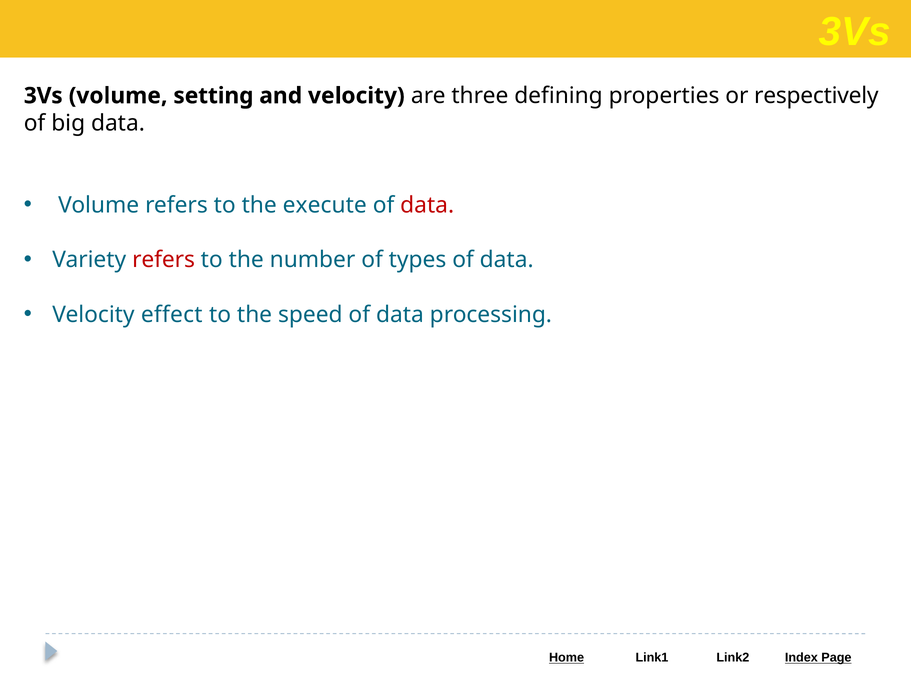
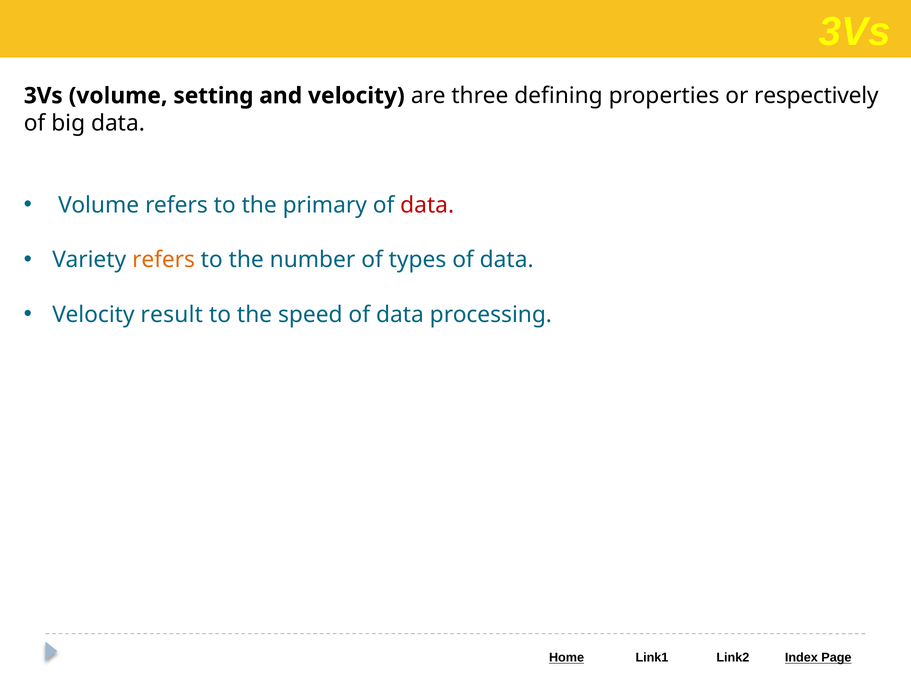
execute: execute -> primary (325, 205)
refers colour: red -> orange (164, 260)
effect: effect -> result (172, 314)
